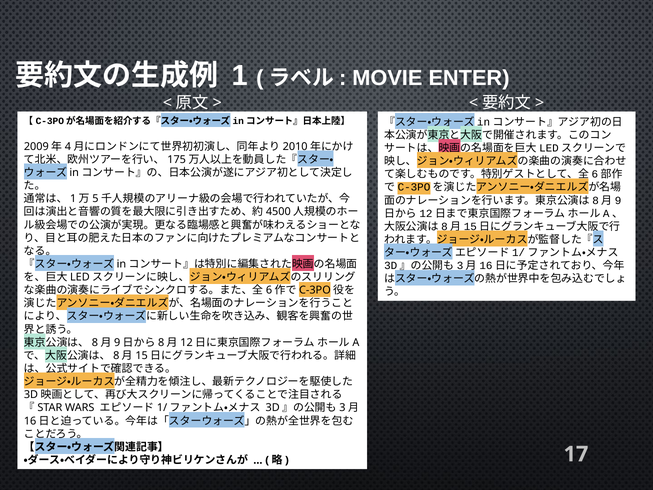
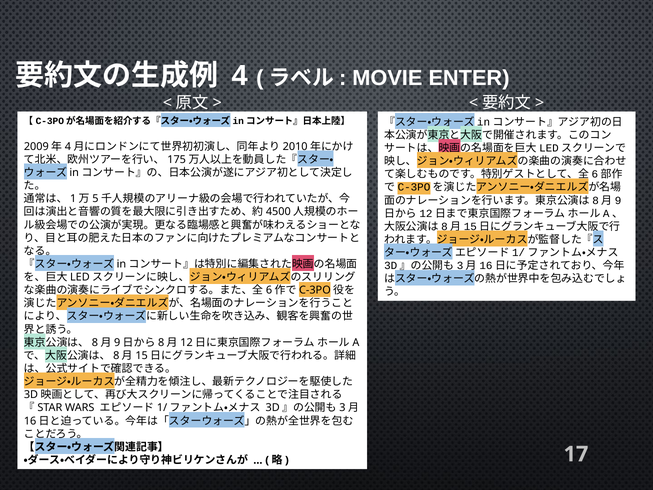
1: 1 -> 4 (240, 76)
